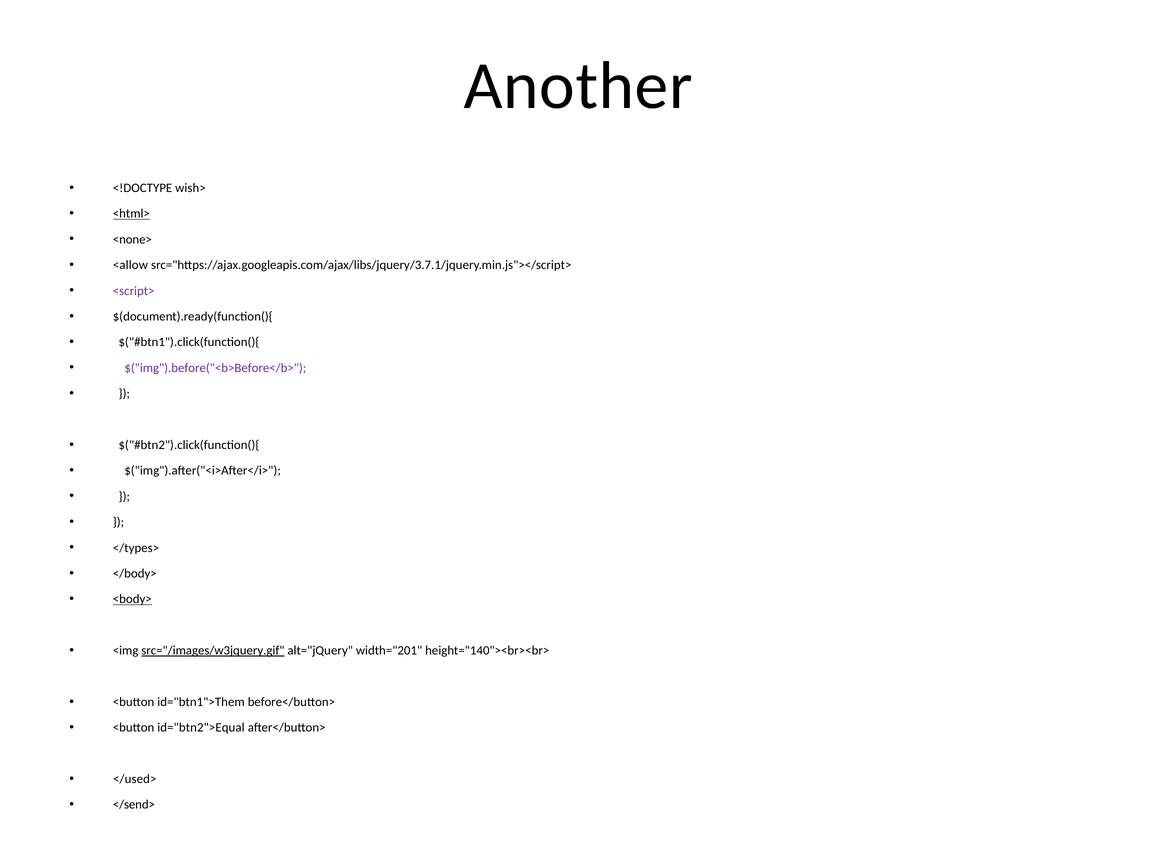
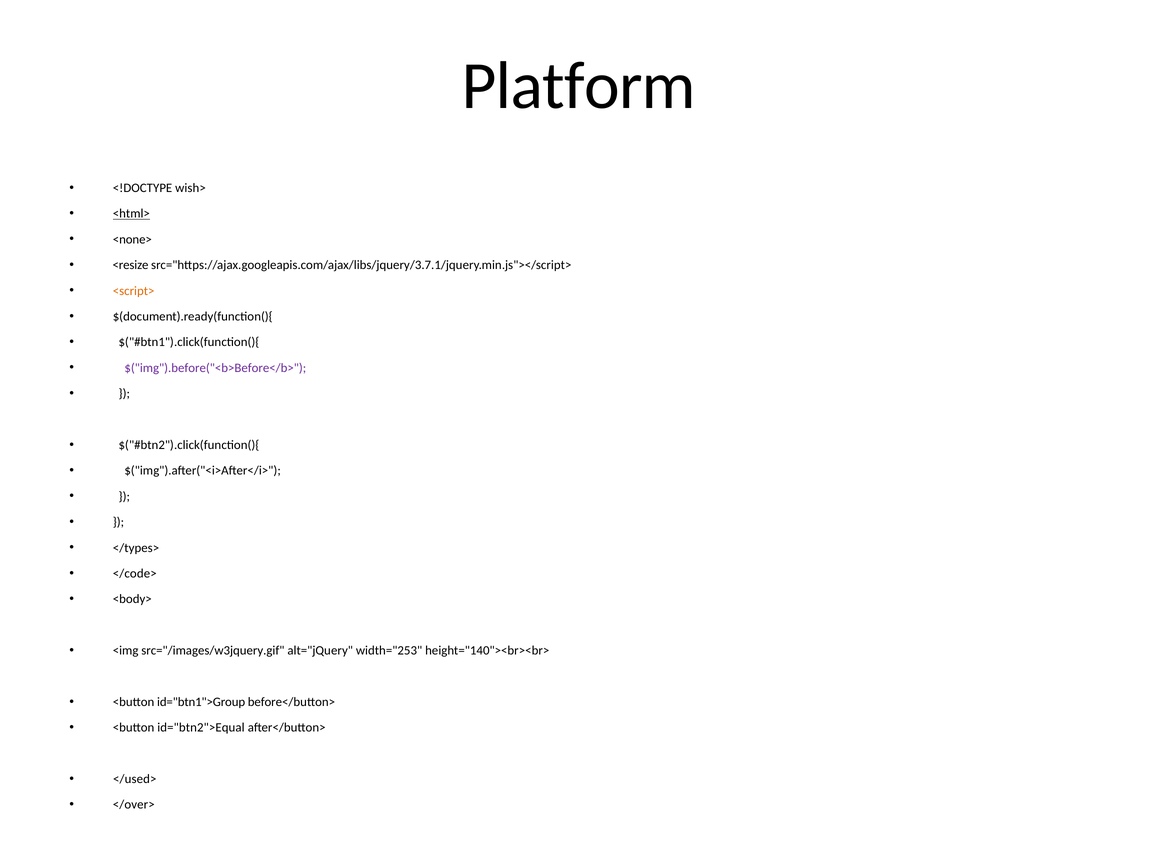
Another: Another -> Platform (579, 86)
<allow: <allow -> <resize (131, 265)
<script> colour: purple -> orange (134, 291)
</body>: </body> -> </code> (135, 573)
<body> underline: present -> none (132, 599)
src="/images/w3jquery.gif underline: present -> none (213, 650)
width="201: width="201 -> width="253 (389, 650)
id="btn1">Them: id="btn1">Them -> id="btn1">Group (201, 702)
</send>: </send> -> </over> (134, 805)
